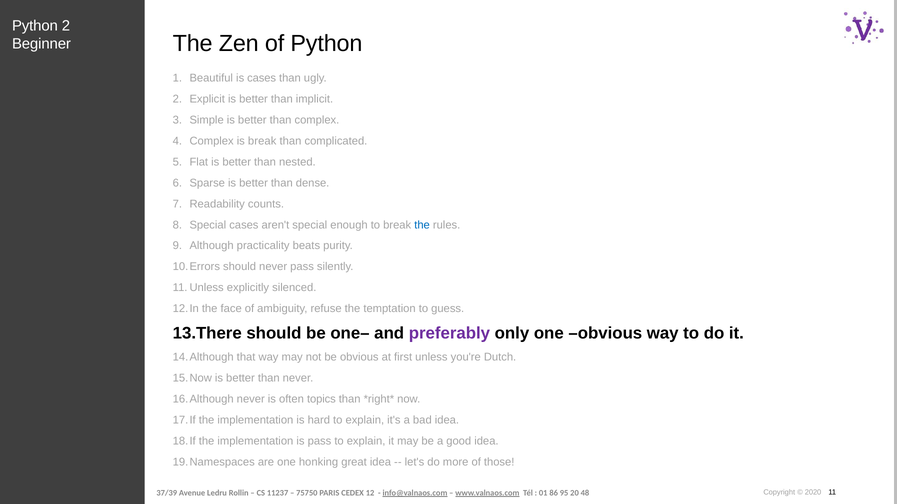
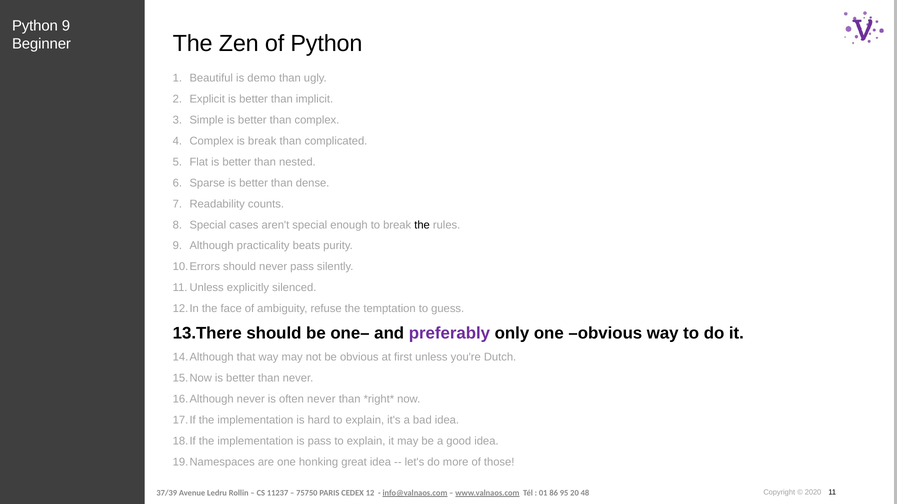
Python 2: 2 -> 9 (66, 26)
is cases: cases -> demo (262, 78)
the colour: blue -> black (422, 225)
often topics: topics -> never (321, 400)
